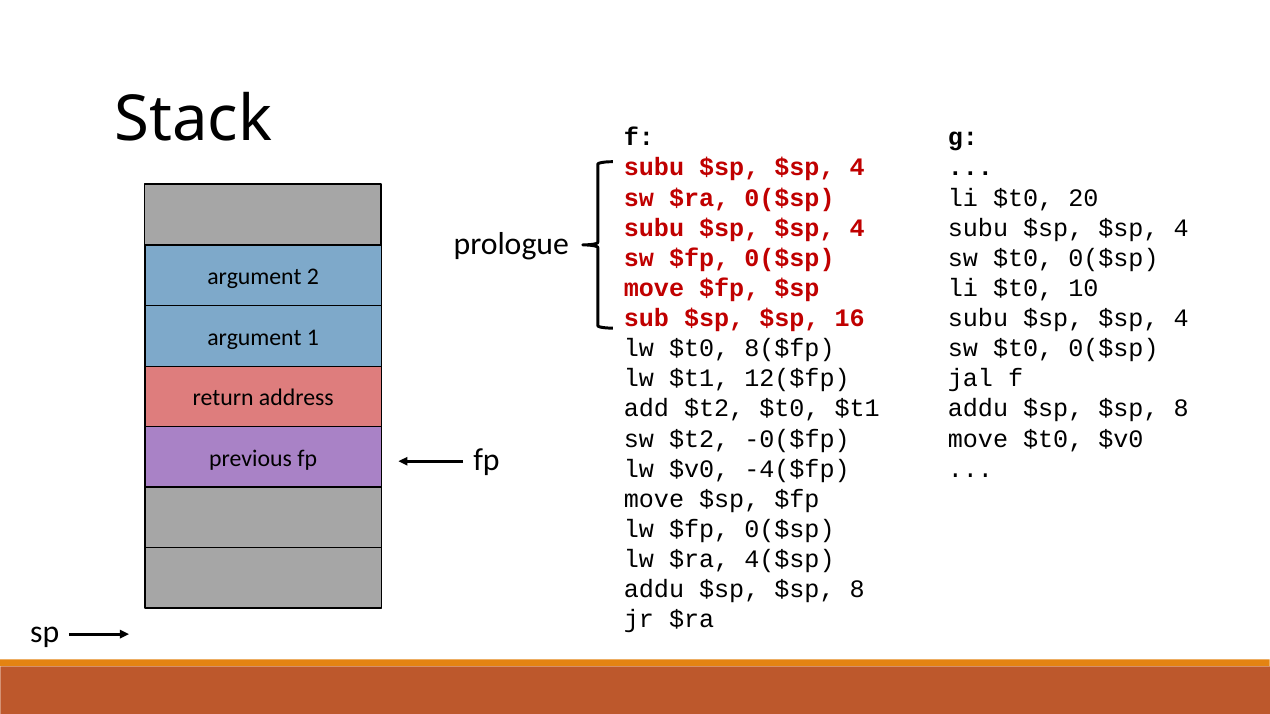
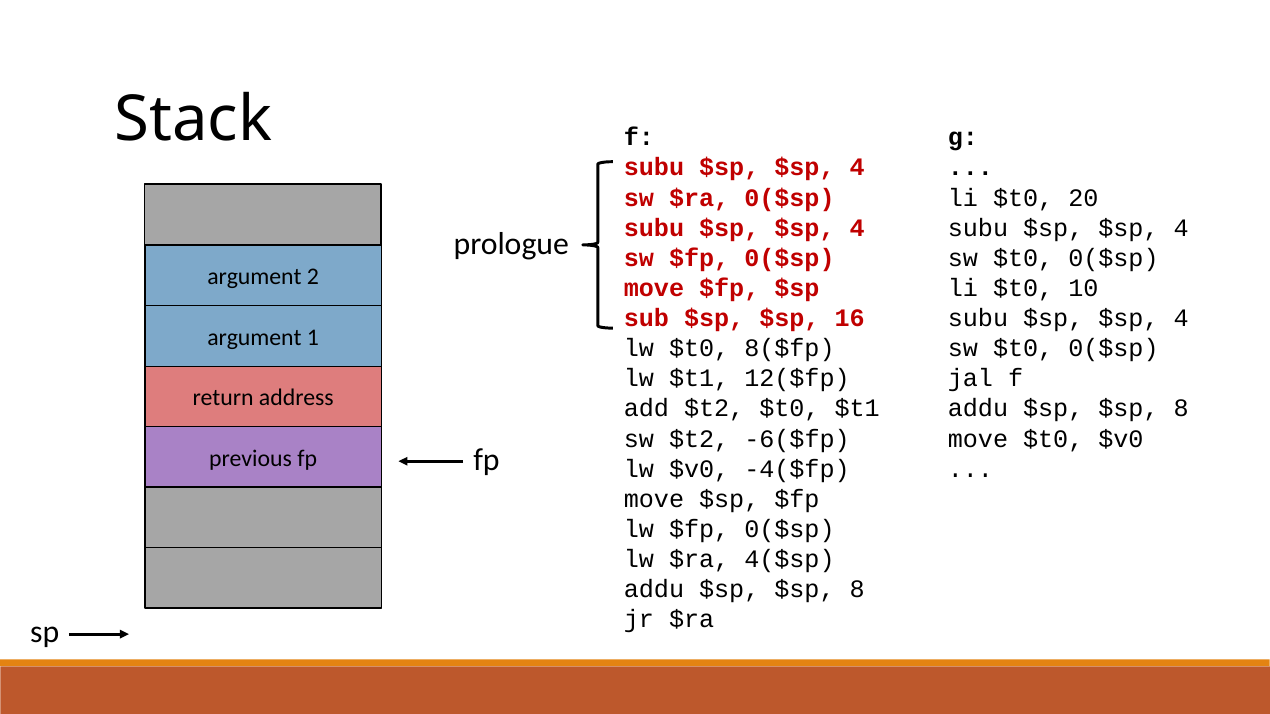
-0($fp: -0($fp -> -6($fp (797, 439)
